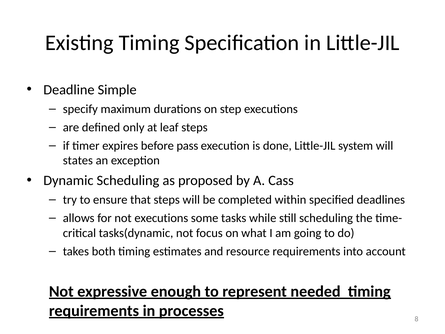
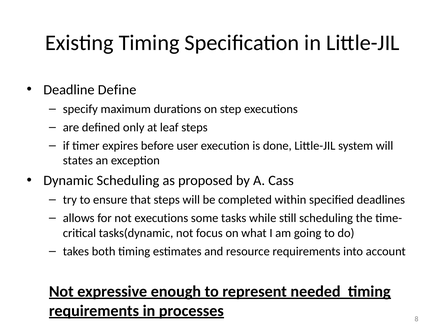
Simple: Simple -> Define (117, 90)
pass: pass -> user (187, 146)
